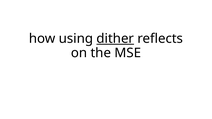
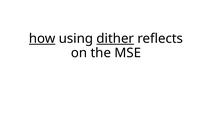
how underline: none -> present (42, 39)
